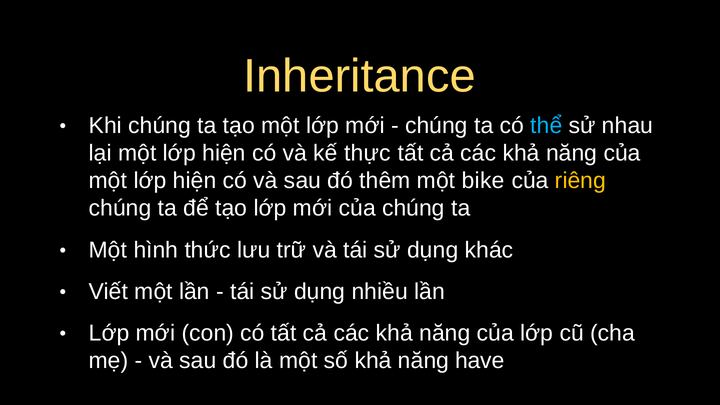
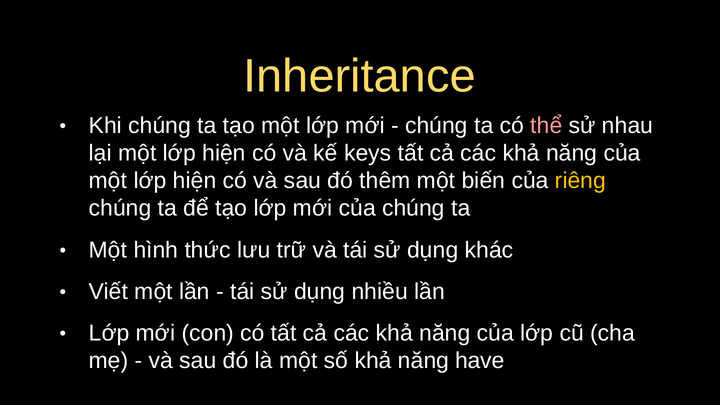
thể colour: light blue -> pink (546, 126)
thực: thực -> keys (368, 153)
bike: bike -> biến (483, 181)
